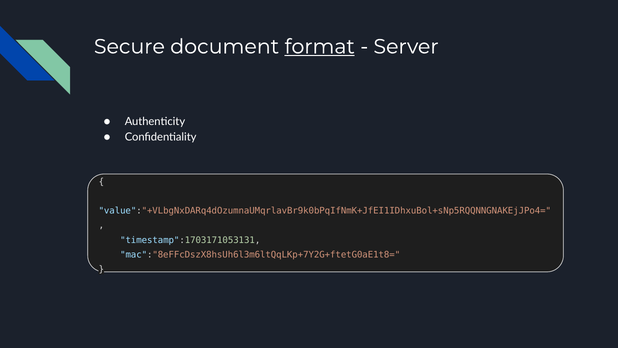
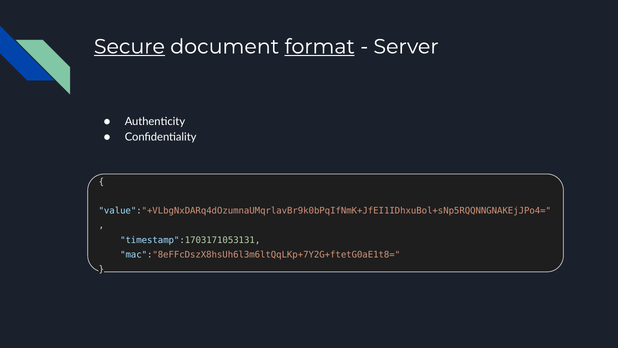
Secure underline: none -> present (129, 47)
